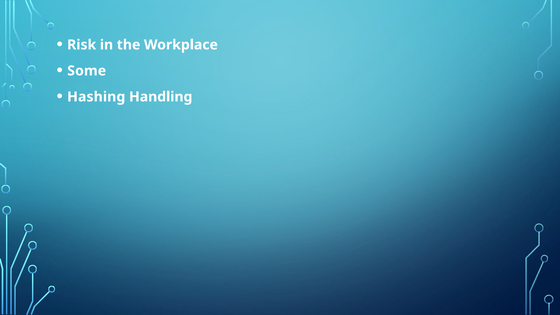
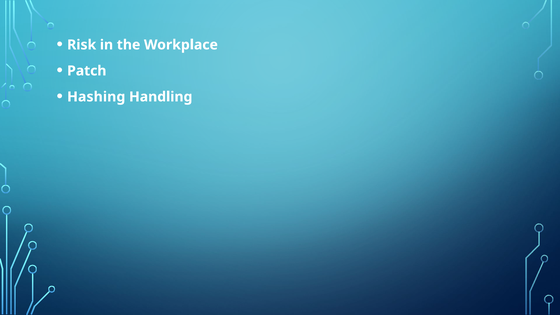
Some: Some -> Patch (87, 71)
